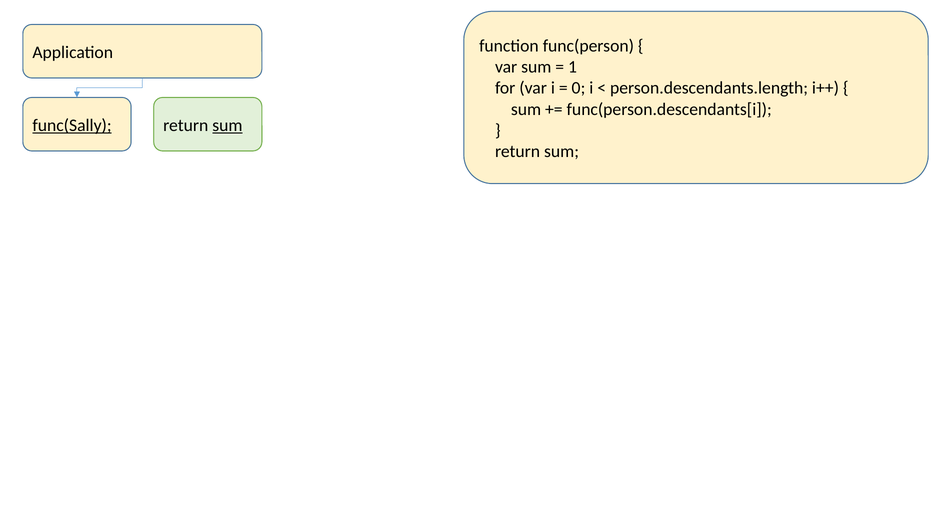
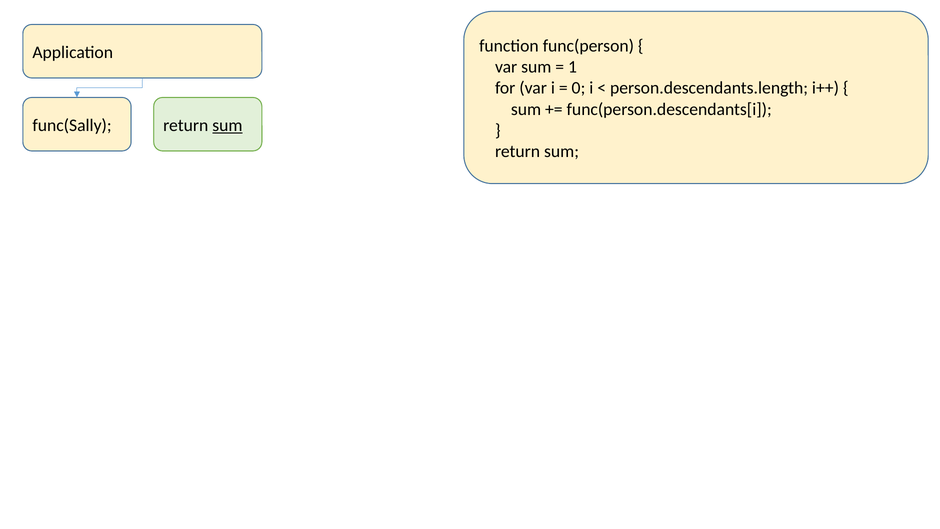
func(Sally underline: present -> none (72, 125)
